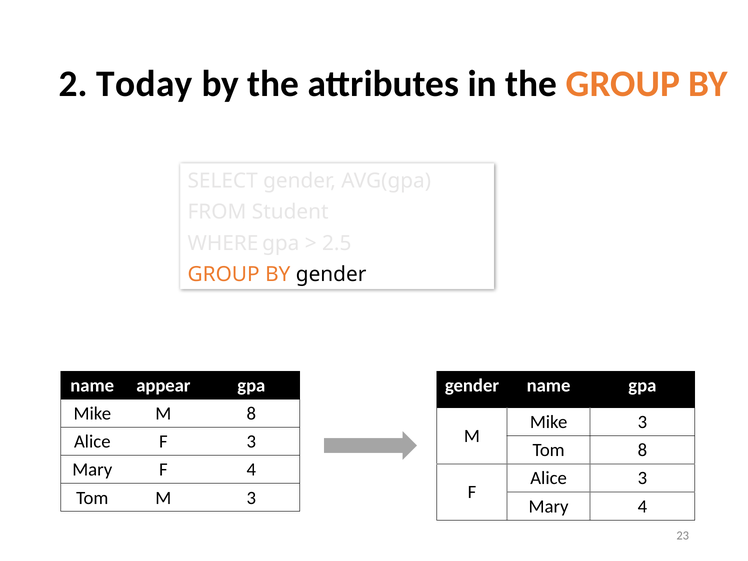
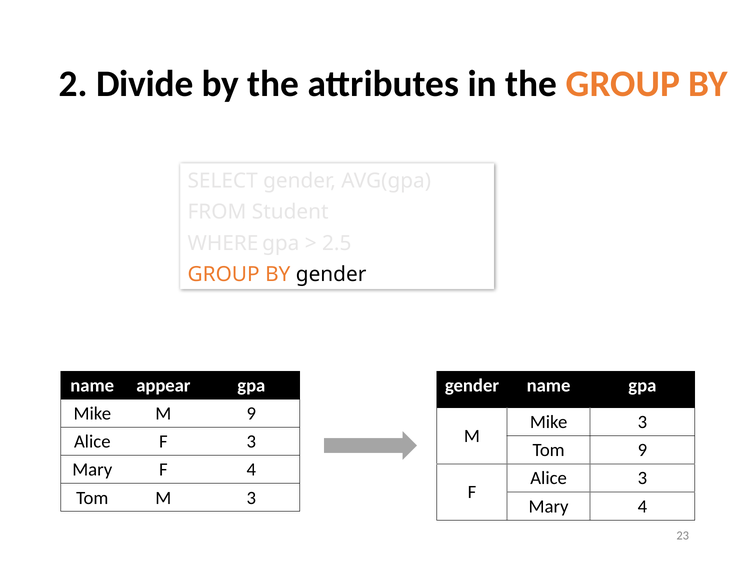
Today: Today -> Divide (145, 84)
M 8: 8 -> 9 (251, 414)
Tom 8: 8 -> 9 (642, 450)
